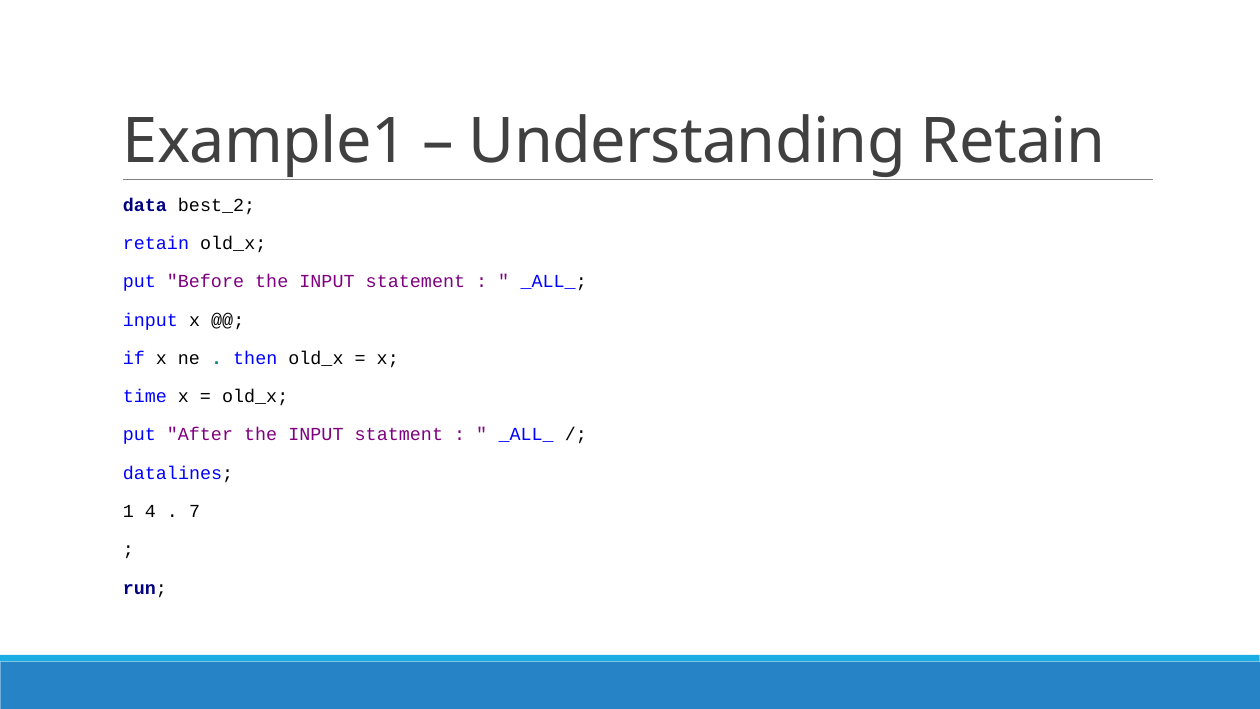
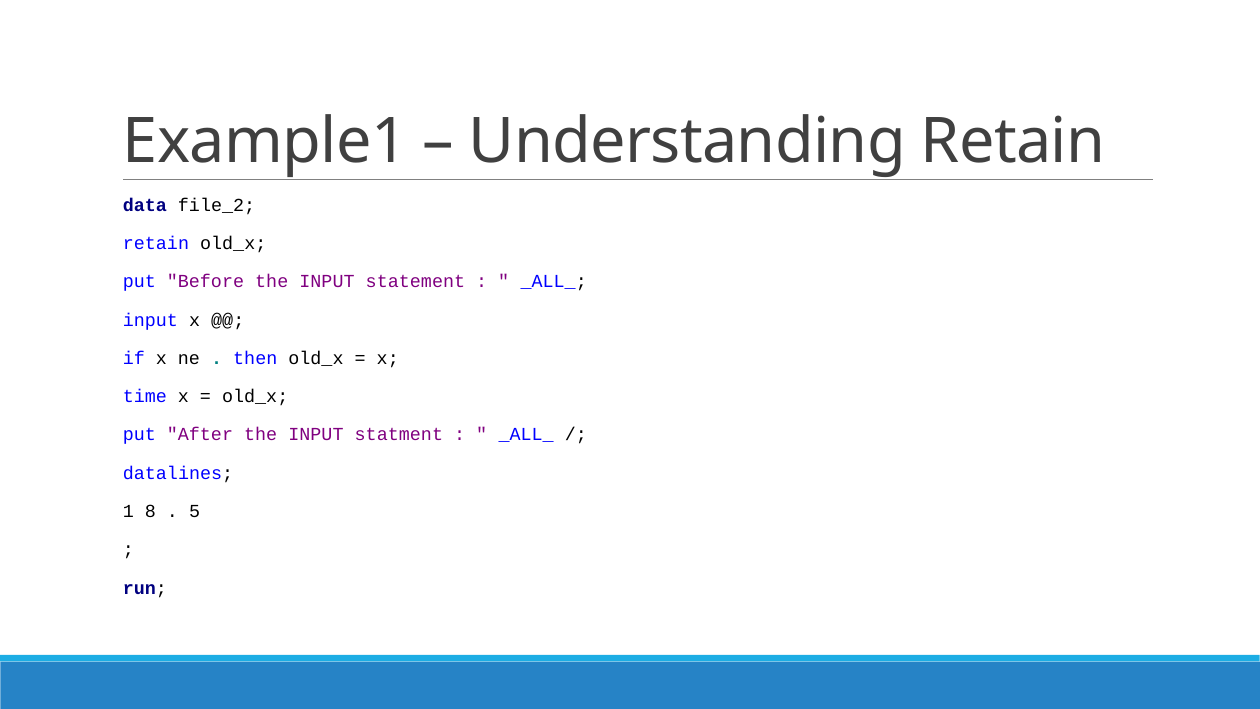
best_2: best_2 -> file_2 (217, 205)
4: 4 -> 8 (150, 511)
7: 7 -> 5 (195, 511)
